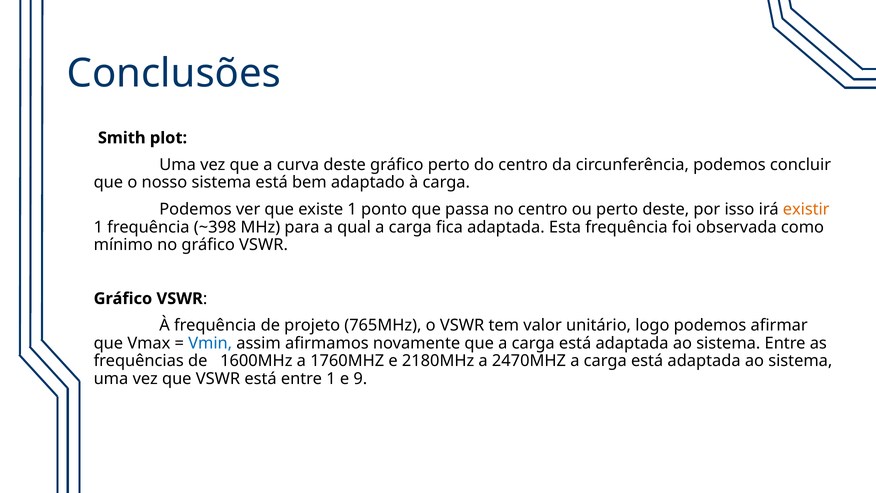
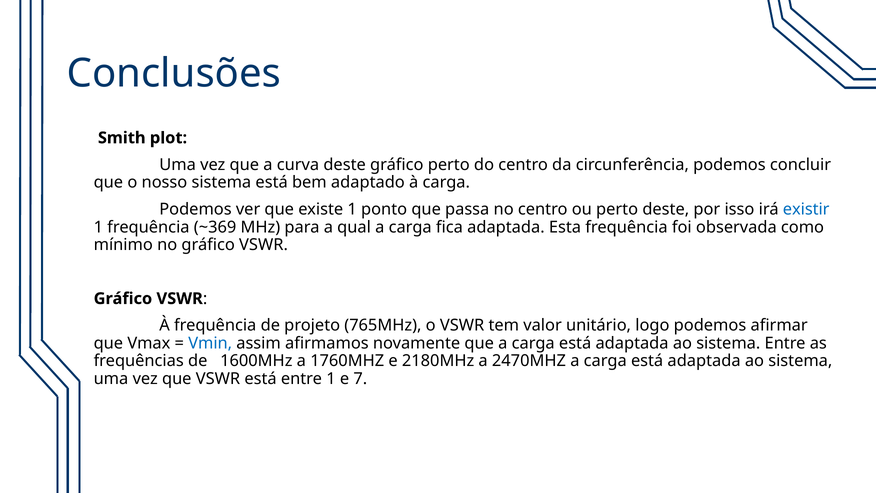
existir colour: orange -> blue (806, 209)
~398: ~398 -> ~369 (215, 227)
9: 9 -> 7 (360, 379)
